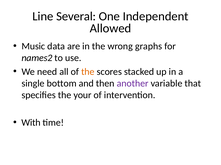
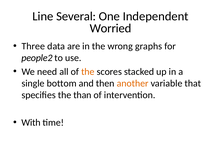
Allowed: Allowed -> Worried (111, 28)
Music: Music -> Three (33, 46)
names2: names2 -> people2 (37, 58)
another colour: purple -> orange (133, 84)
your: your -> than (82, 96)
